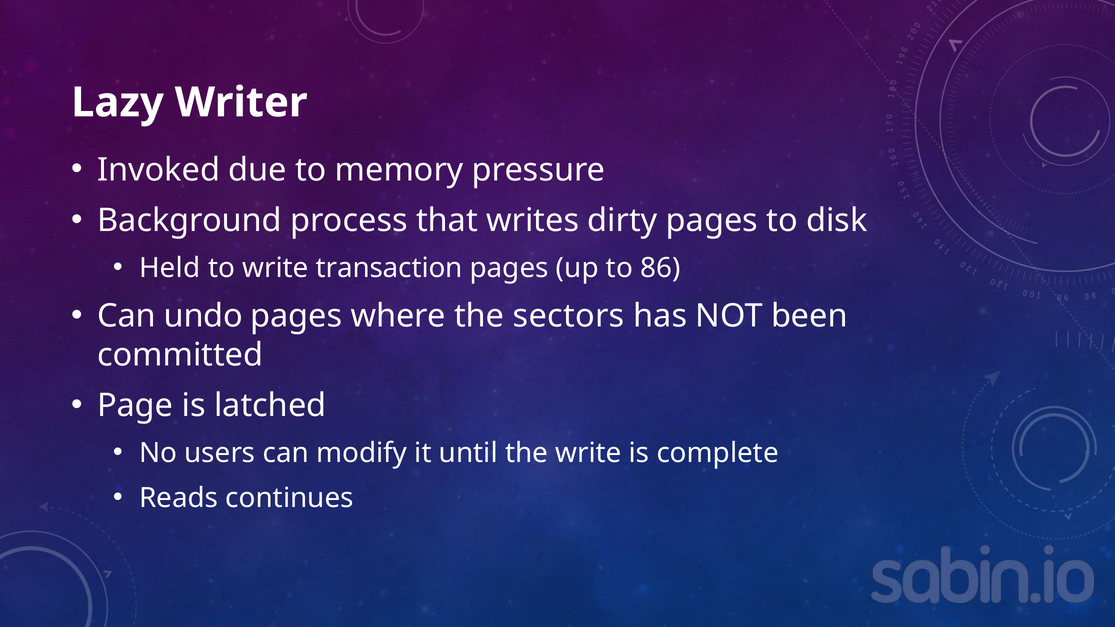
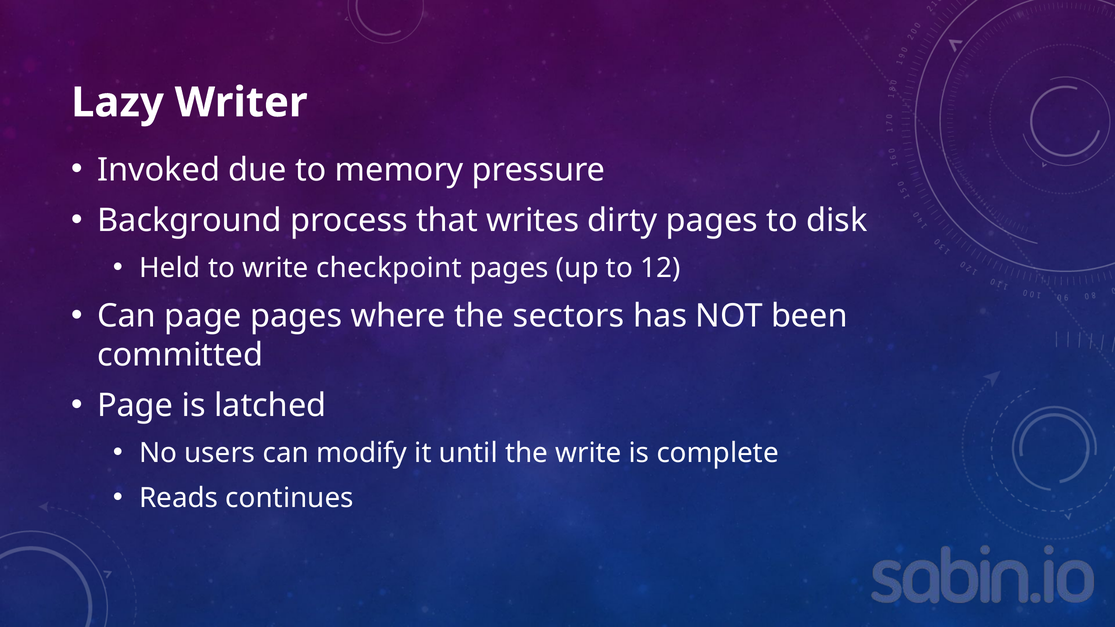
transaction: transaction -> checkpoint (389, 268)
86: 86 -> 12 (660, 268)
Can undo: undo -> page (203, 316)
